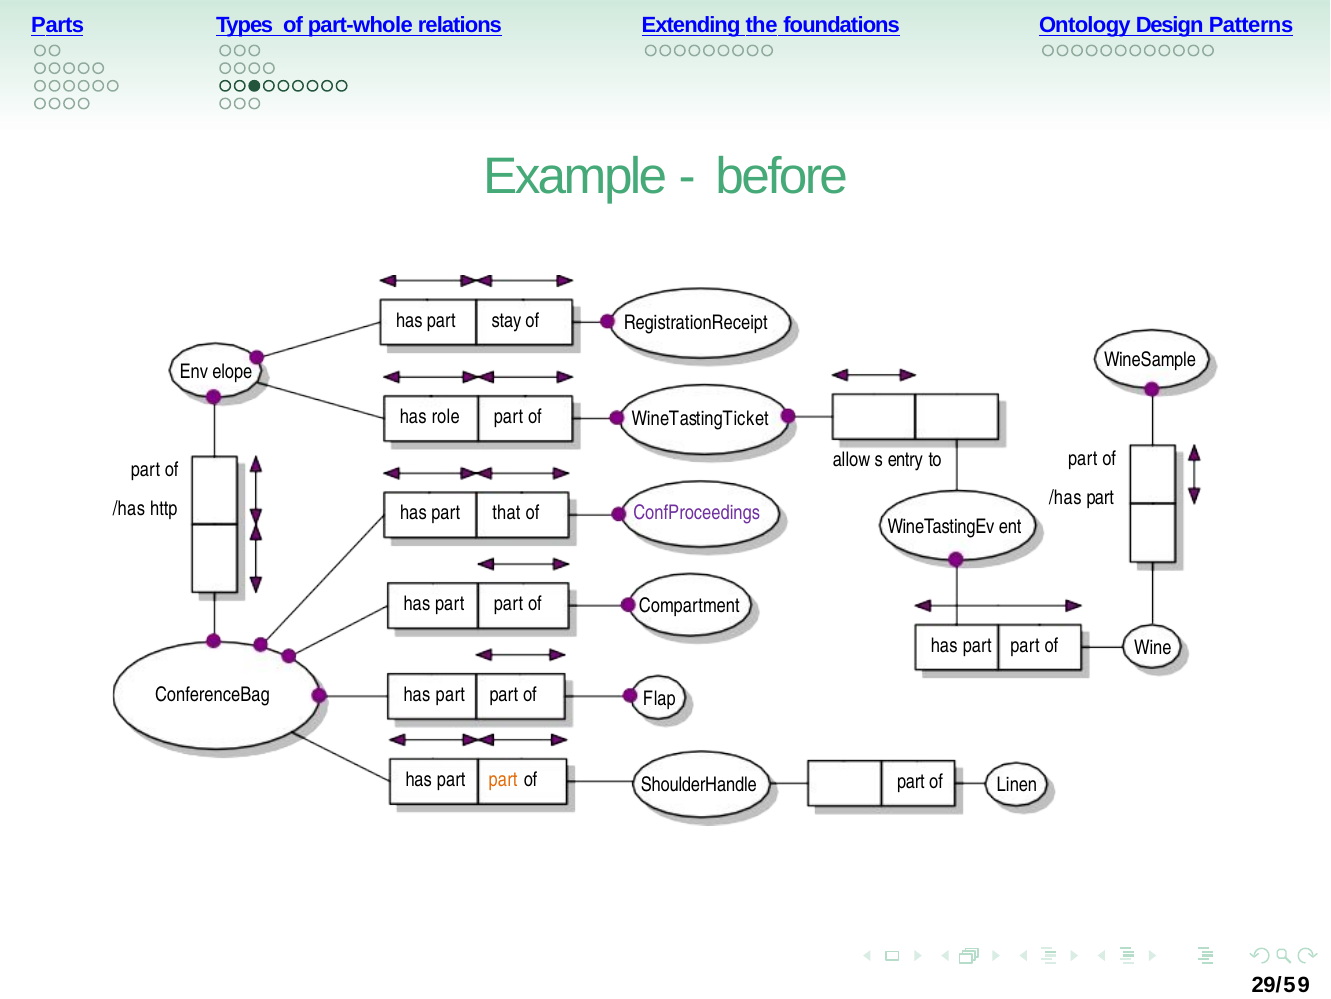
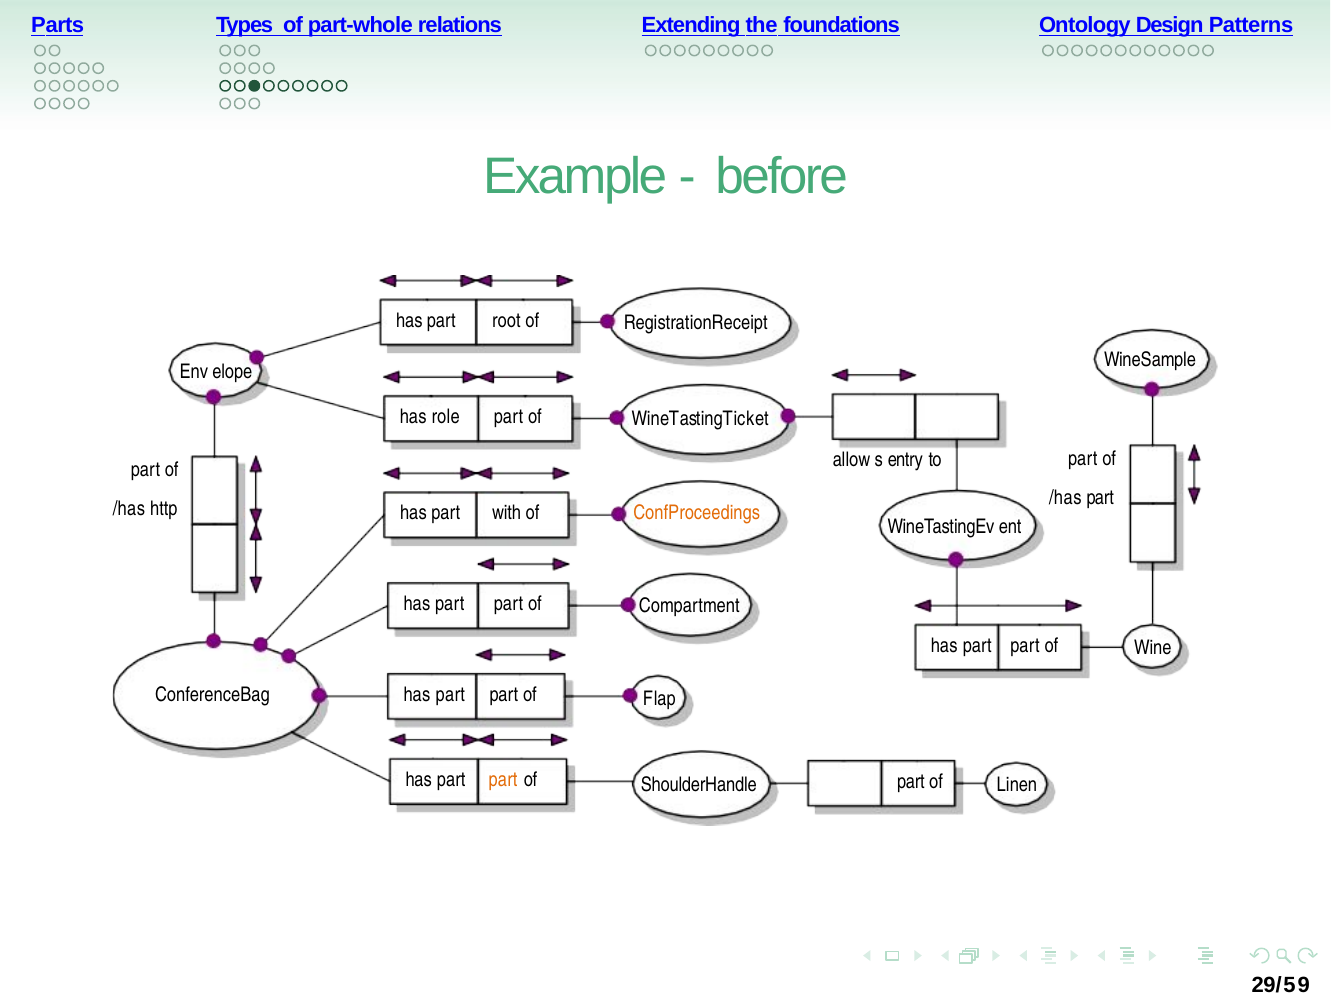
stay: stay -> root (506, 321)
that: that -> with (507, 513)
ConfProceedings colour: purple -> orange (697, 513)
